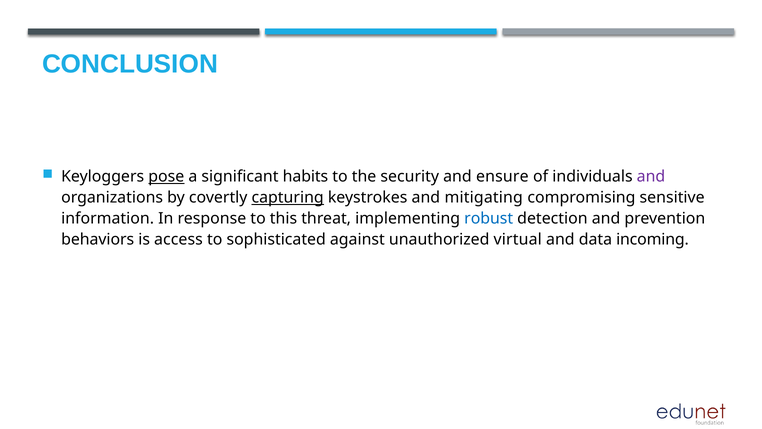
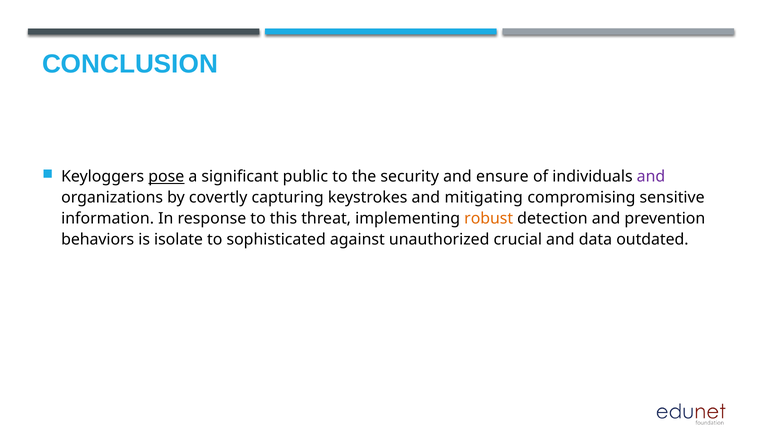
habits: habits -> public (305, 177)
capturing underline: present -> none (288, 198)
robust colour: blue -> orange (489, 219)
access: access -> isolate (179, 239)
virtual: virtual -> crucial (518, 239)
incoming: incoming -> outdated (652, 239)
